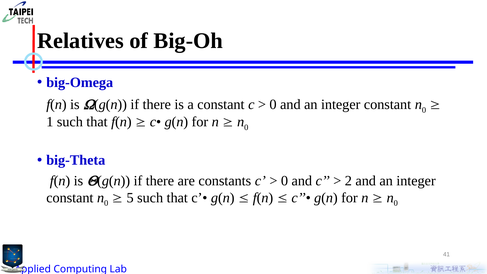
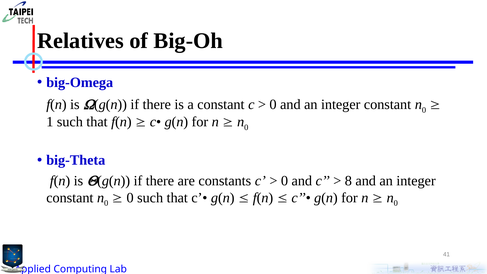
2: 2 -> 8 (348, 181)
5: 5 -> 0 (130, 198)
